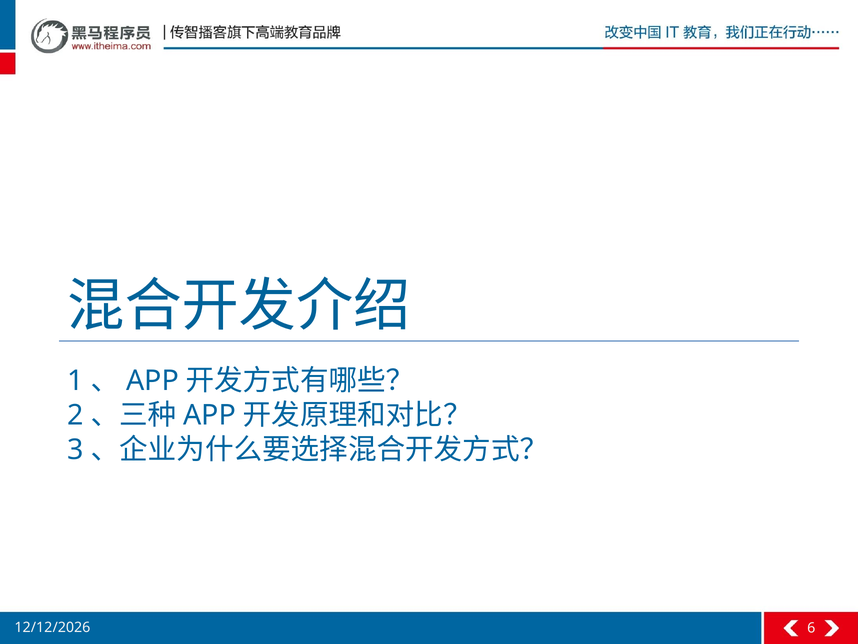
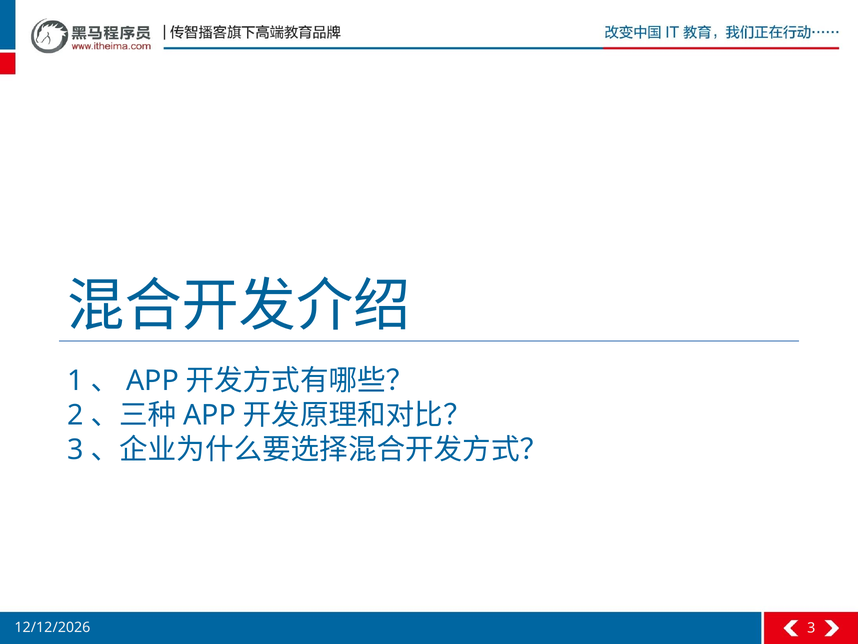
6: 6 -> 3 (811, 627)
